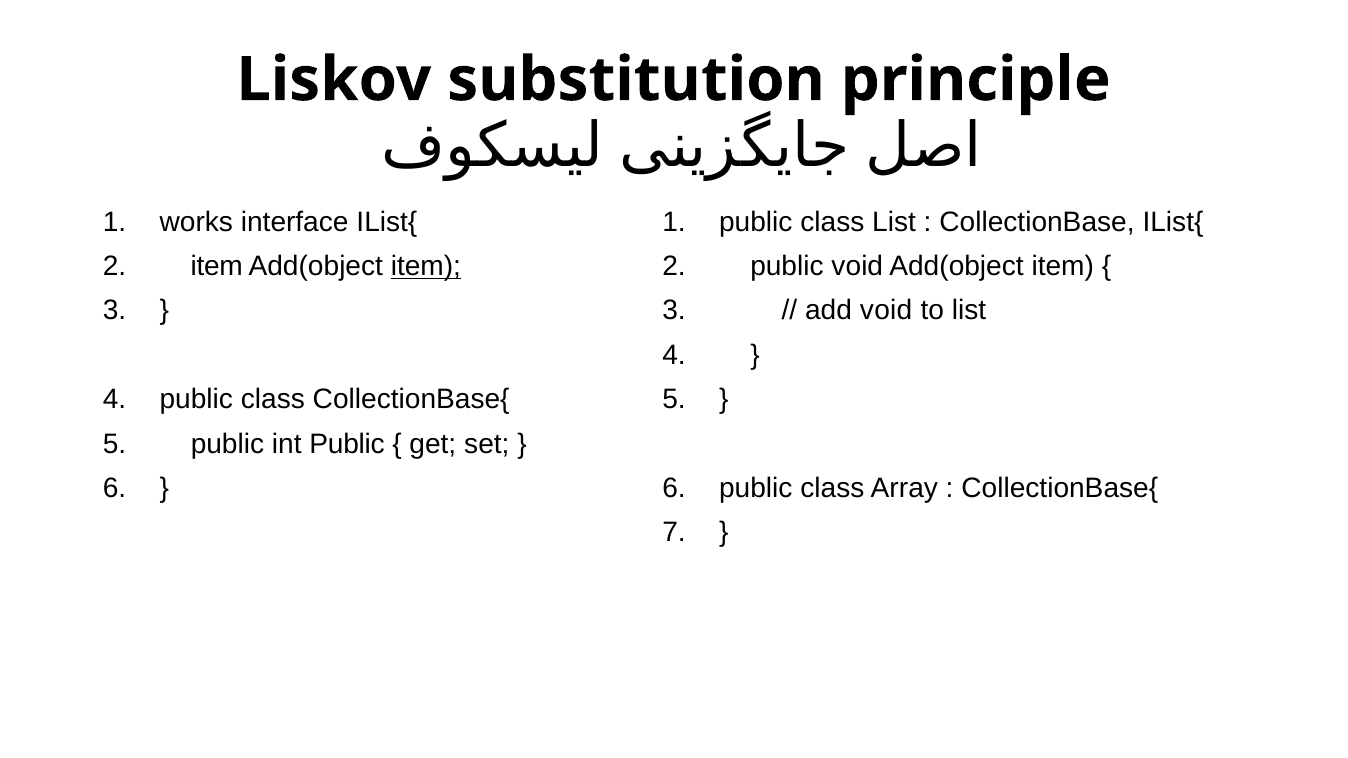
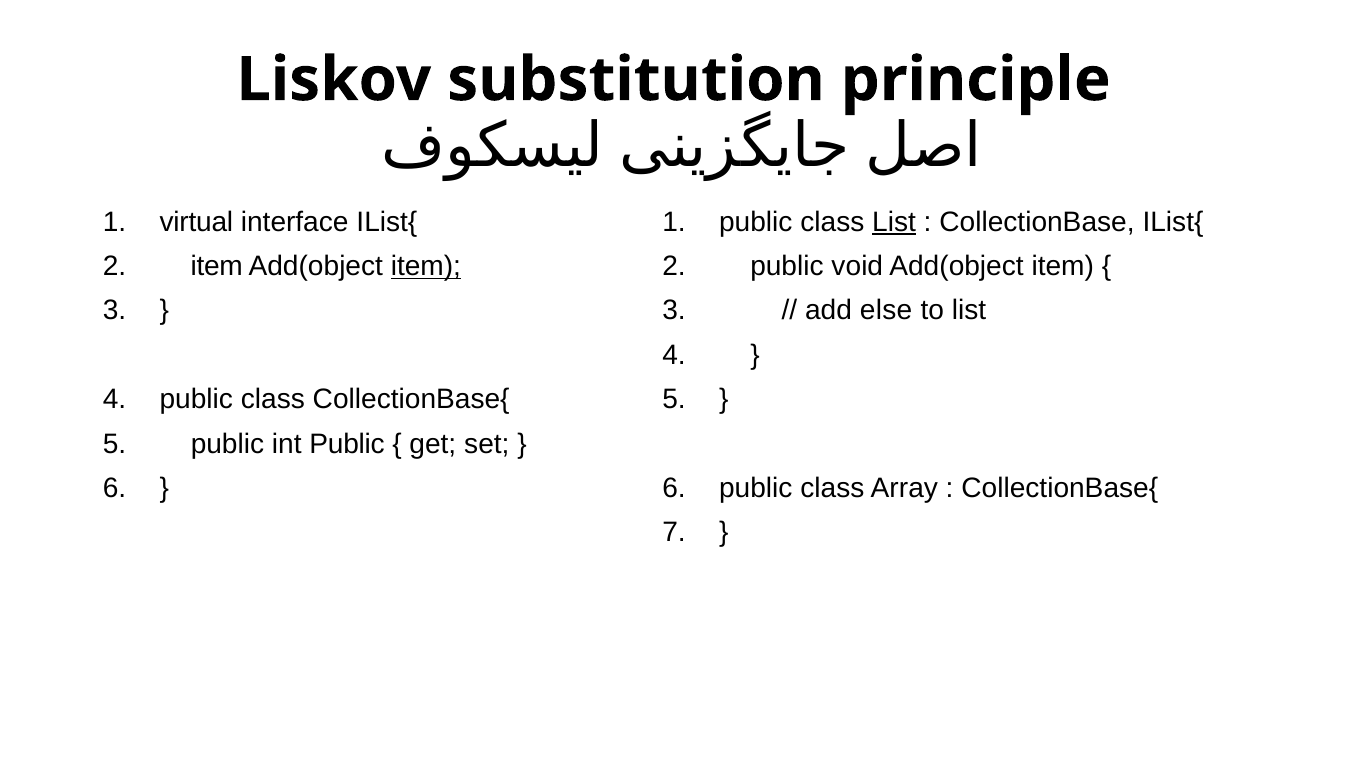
works: works -> virtual (196, 222)
List underline: none -> present (894, 222)
add void: void -> else (886, 311)
